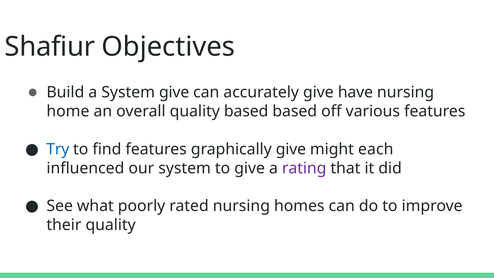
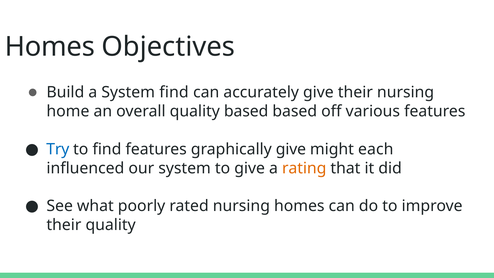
Shafiur: Shafiur -> Homes (50, 47)
System give: give -> find (174, 92)
give have: have -> their (355, 92)
rating colour: purple -> orange (304, 168)
